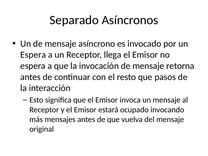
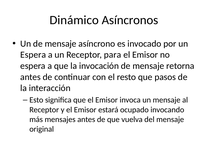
Separado: Separado -> Dinámico (74, 20)
llega: llega -> para (113, 55)
